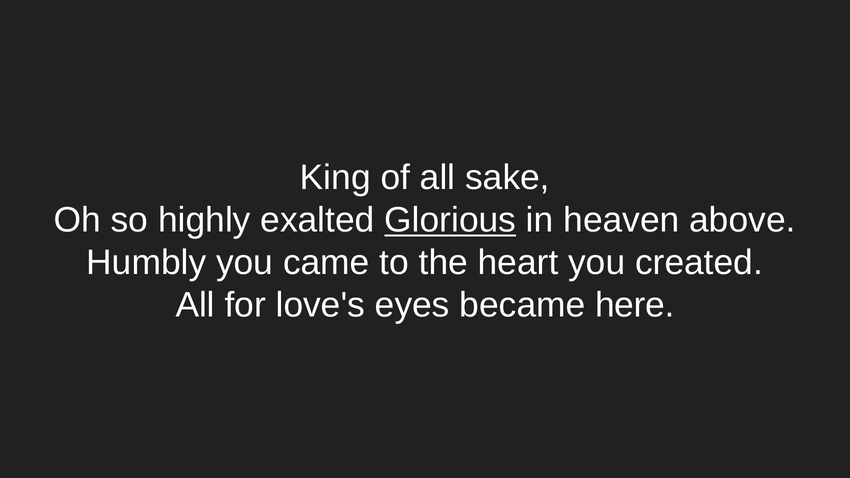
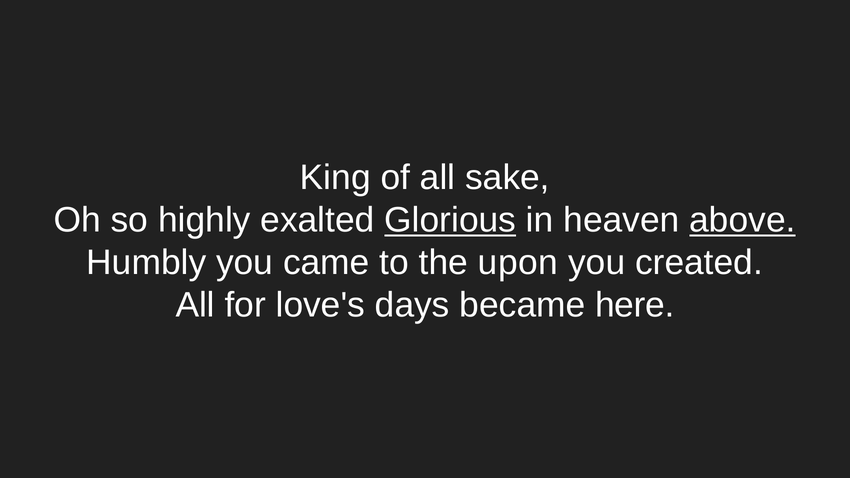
above underline: none -> present (742, 220)
heart: heart -> upon (518, 263)
eyes: eyes -> days (412, 305)
